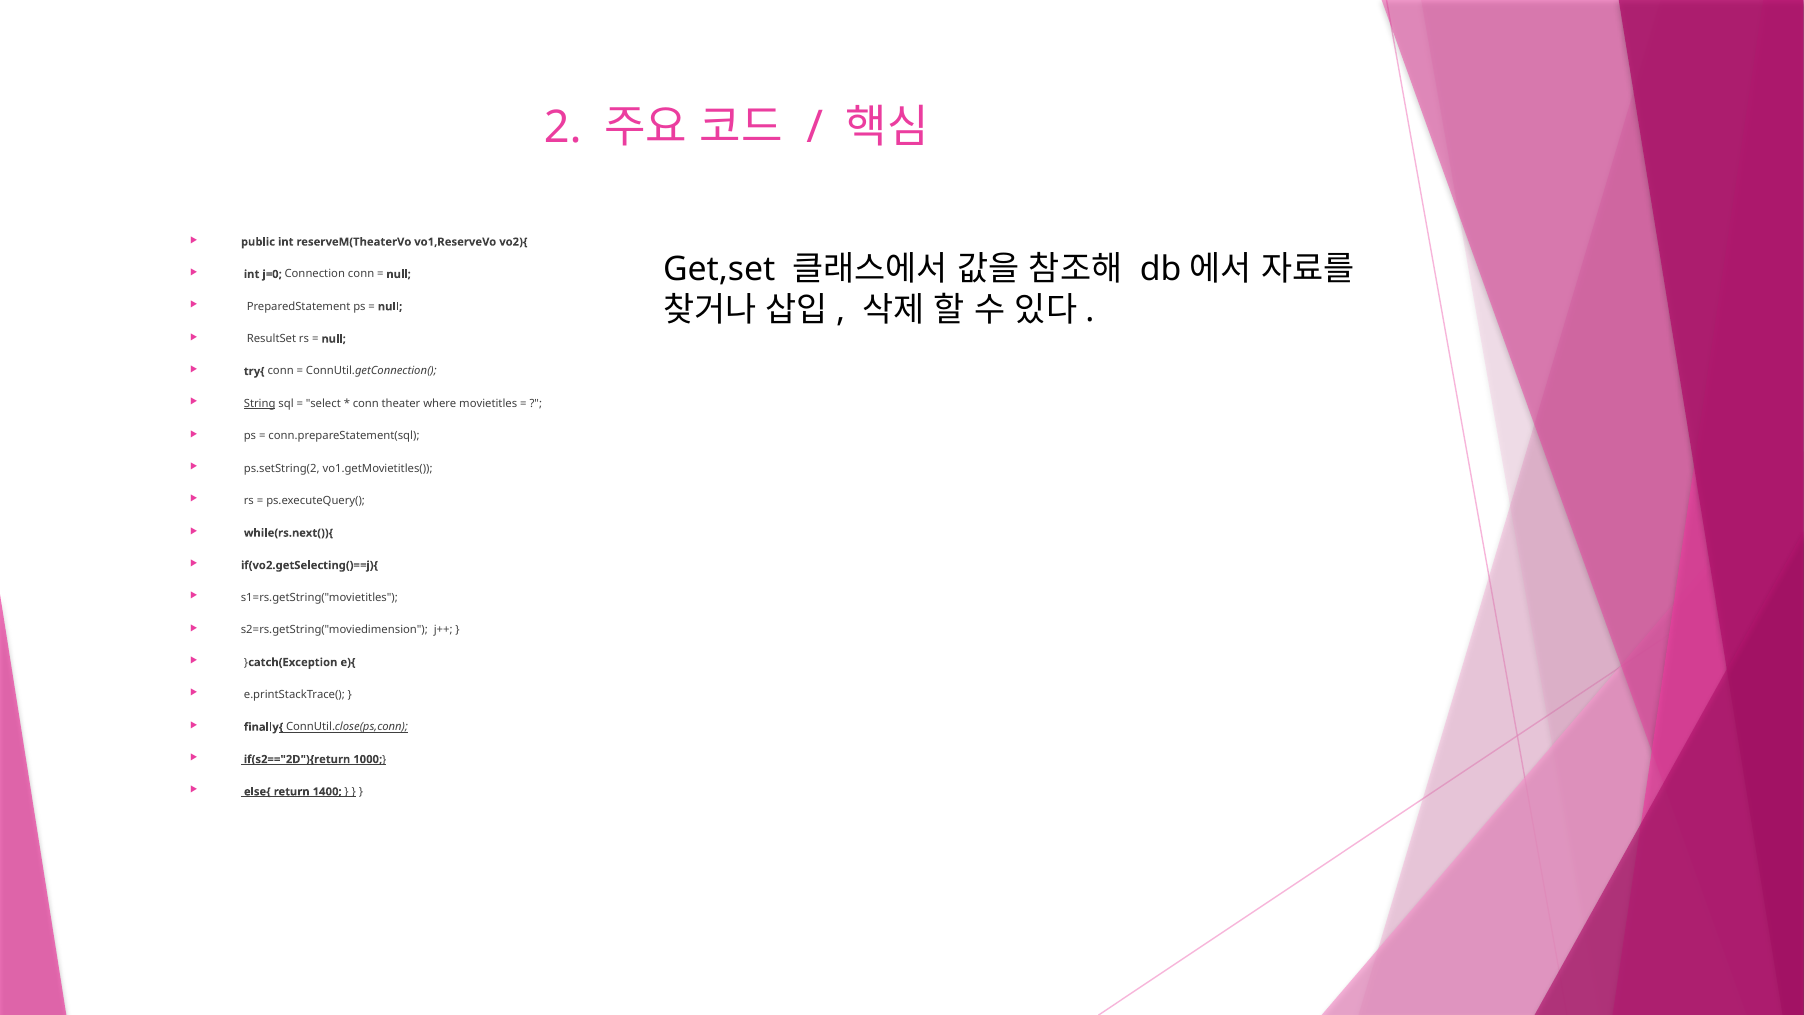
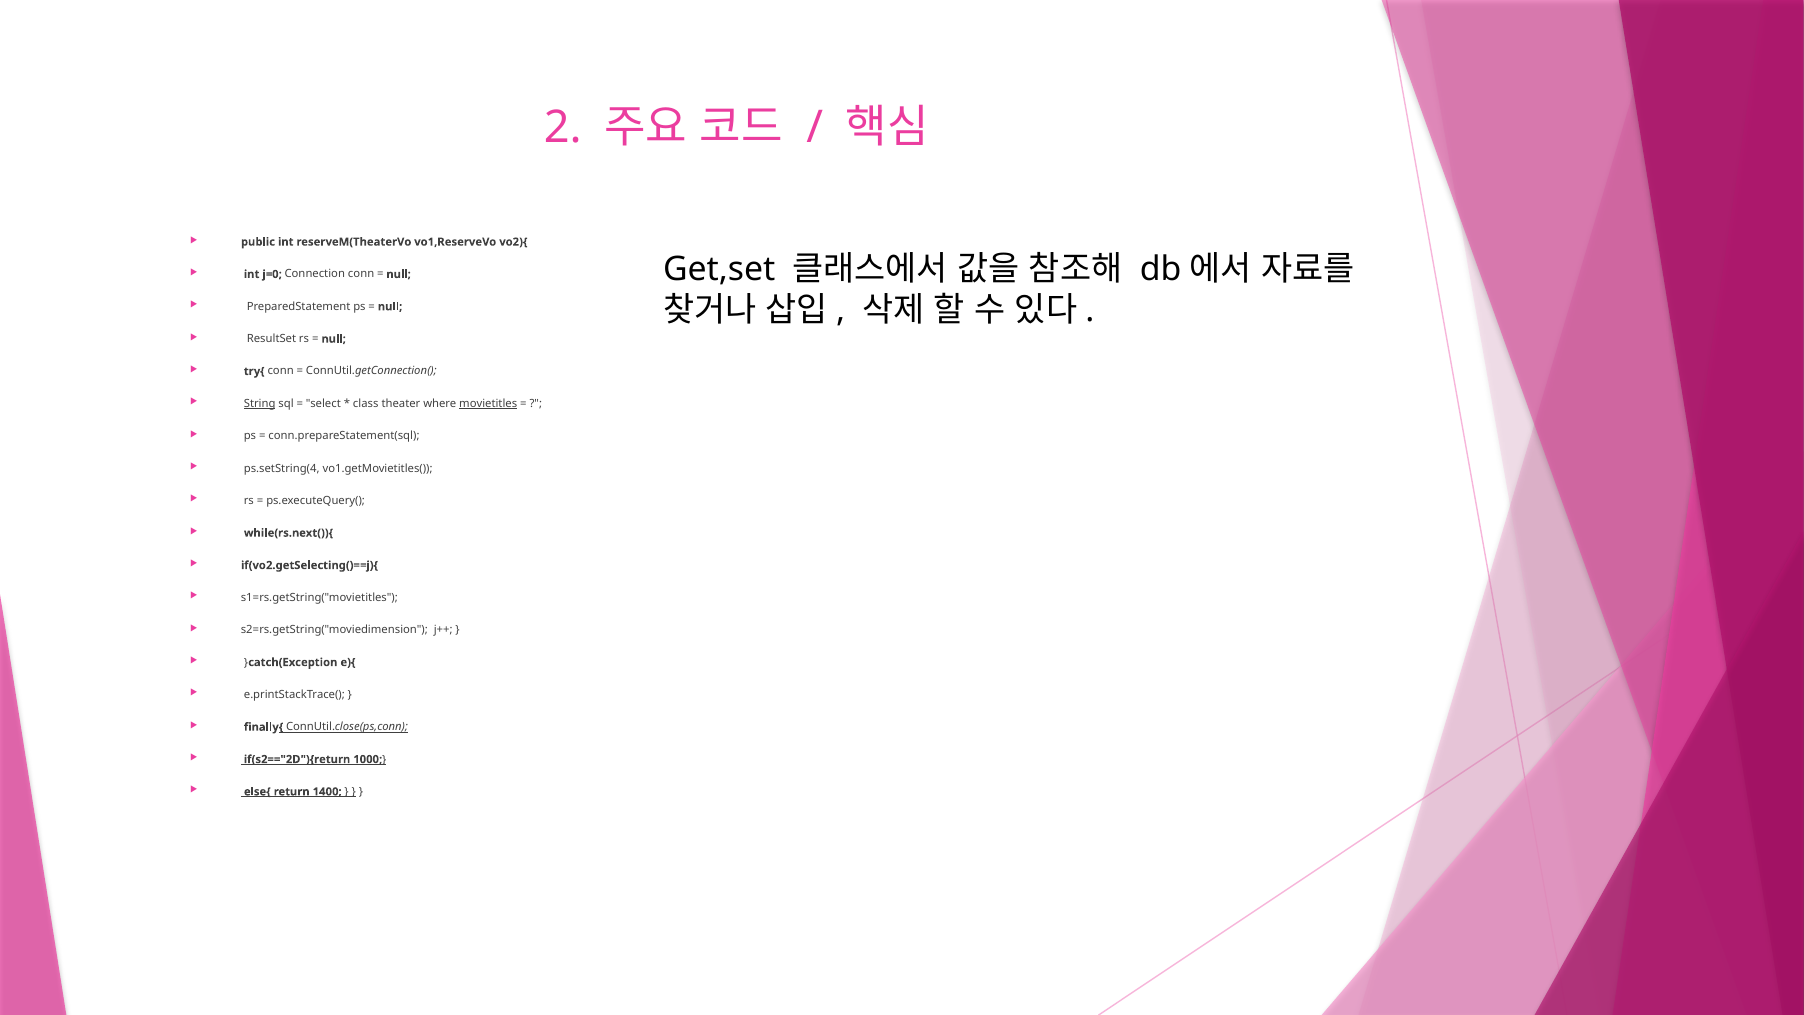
conn: conn -> class (366, 404)
movietitles underline: none -> present (488, 404)
ps.setString(2: ps.setString(2 -> ps.setString(4 (282, 468)
